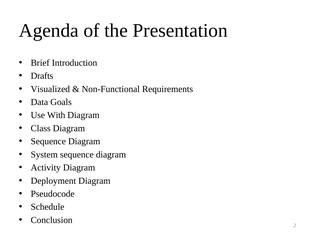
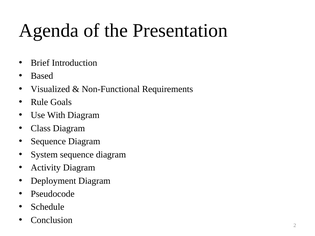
Drafts: Drafts -> Based (42, 76)
Data: Data -> Rule (39, 102)
